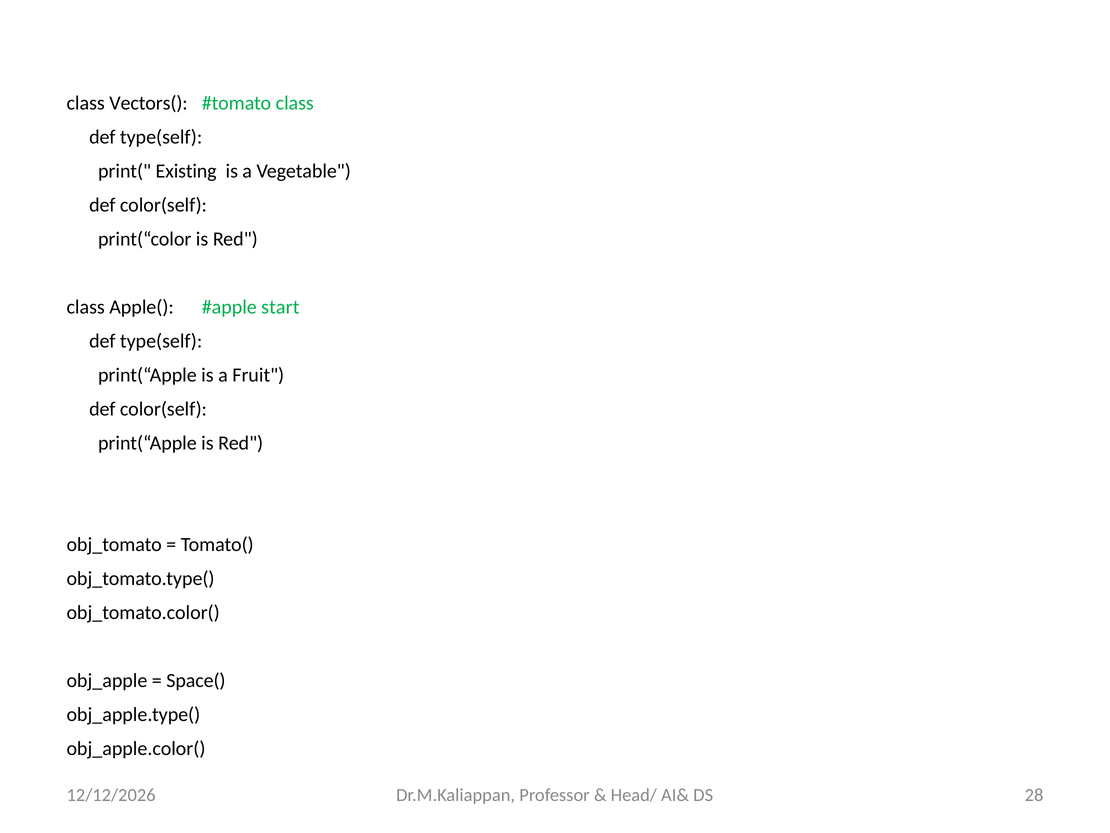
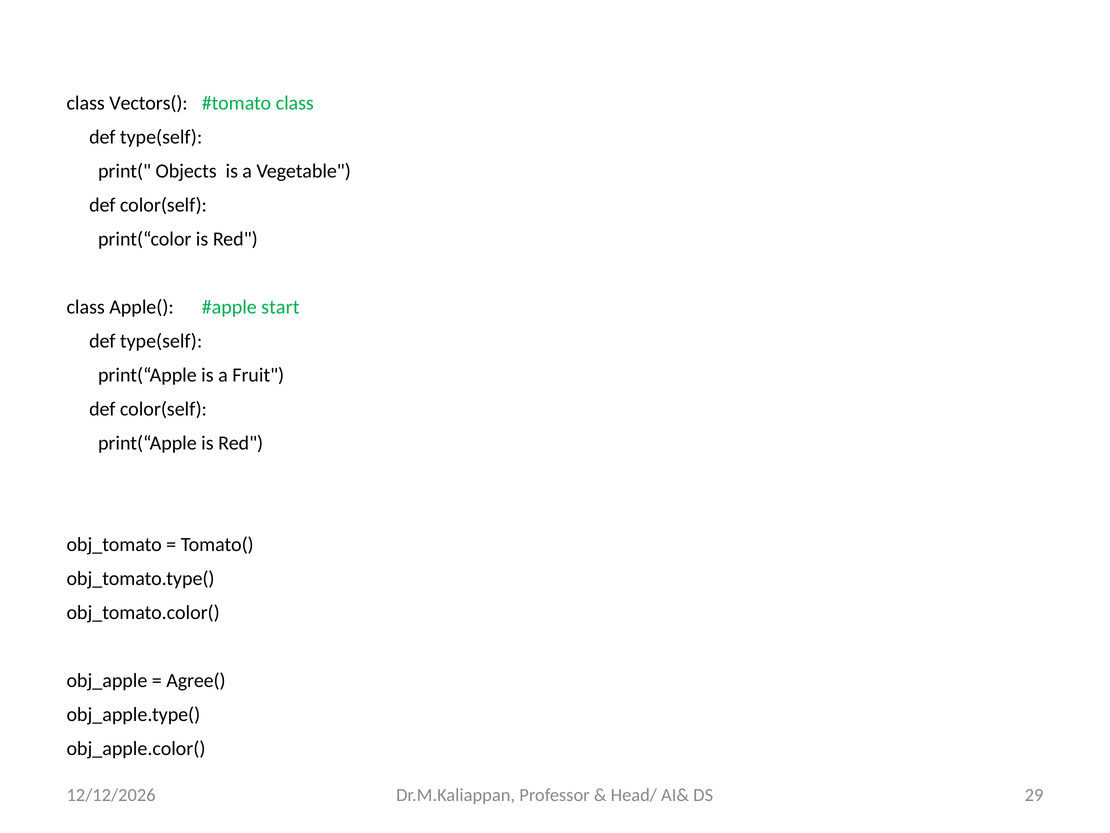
Existing: Existing -> Objects (186, 171)
Space(: Space( -> Agree( (196, 680)
28: 28 -> 29 (1034, 795)
